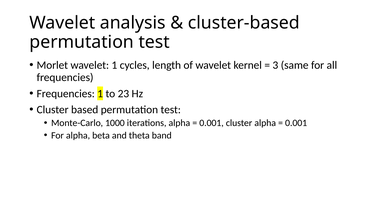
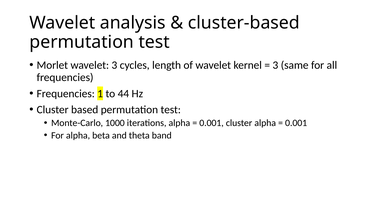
wavelet 1: 1 -> 3 (114, 65)
23: 23 -> 44 (123, 94)
